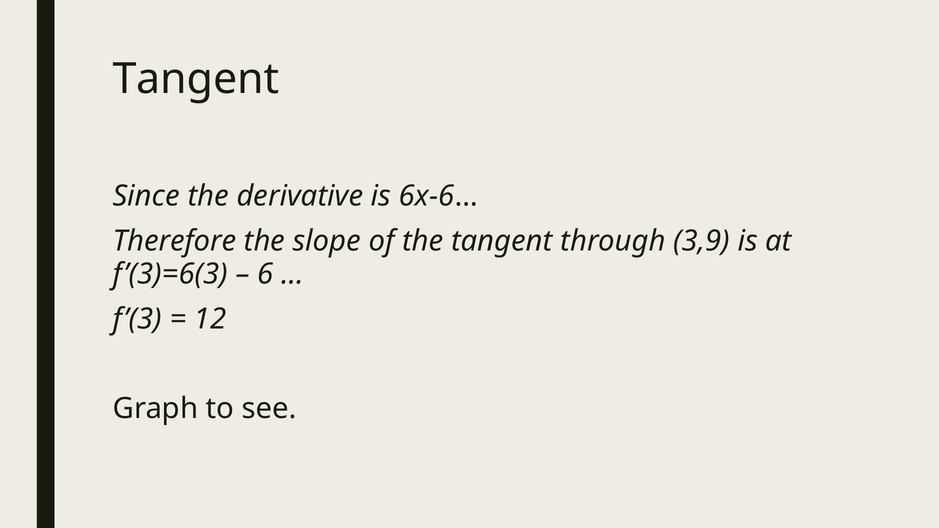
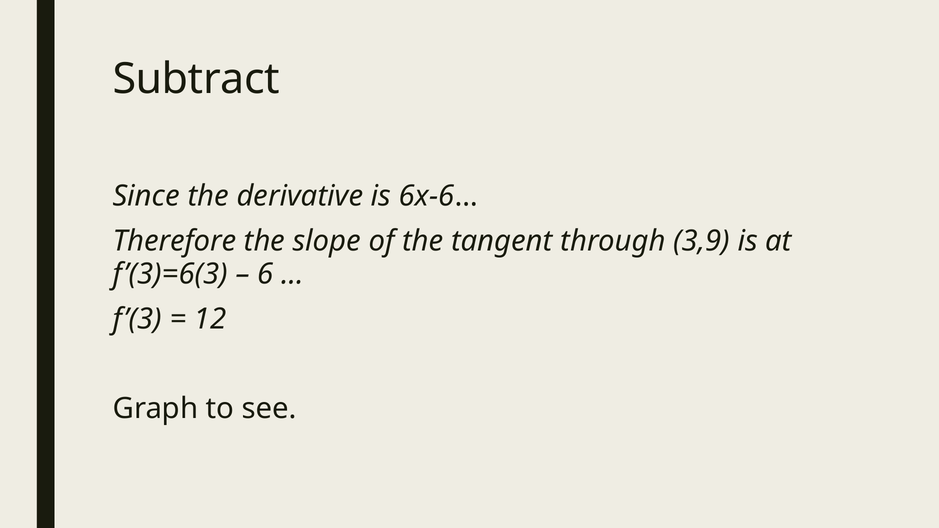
Tangent: Tangent -> Subtract (196, 79)
